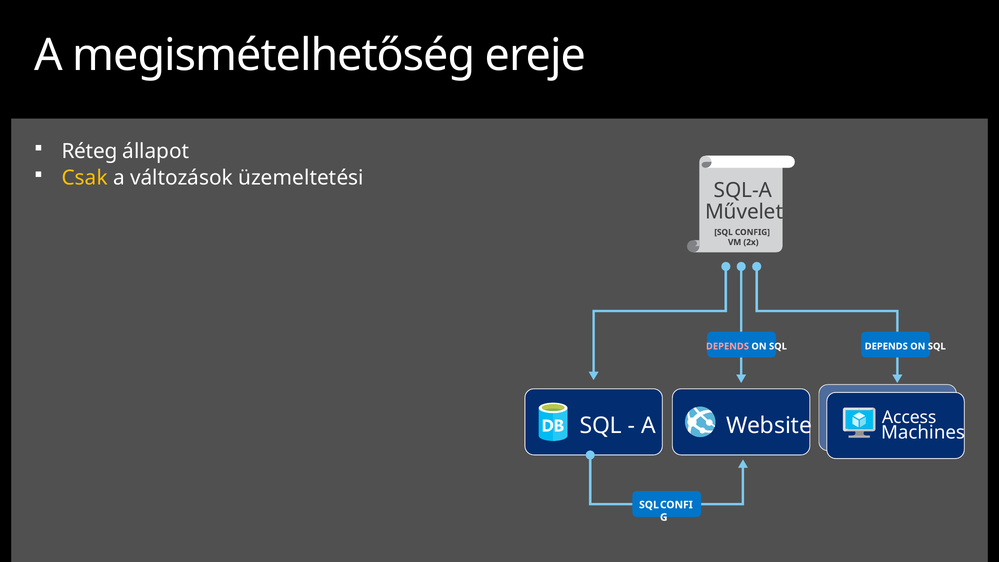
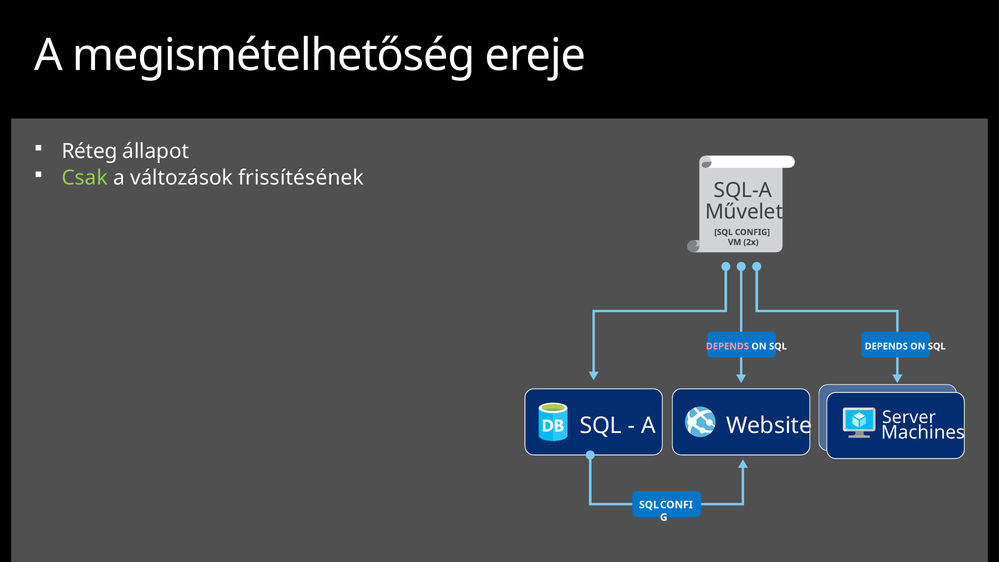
Csak colour: yellow -> light green (85, 178)
üzemeltetési: üzemeltetési -> frissítésének (301, 178)
Access: Access -> Server (909, 417)
